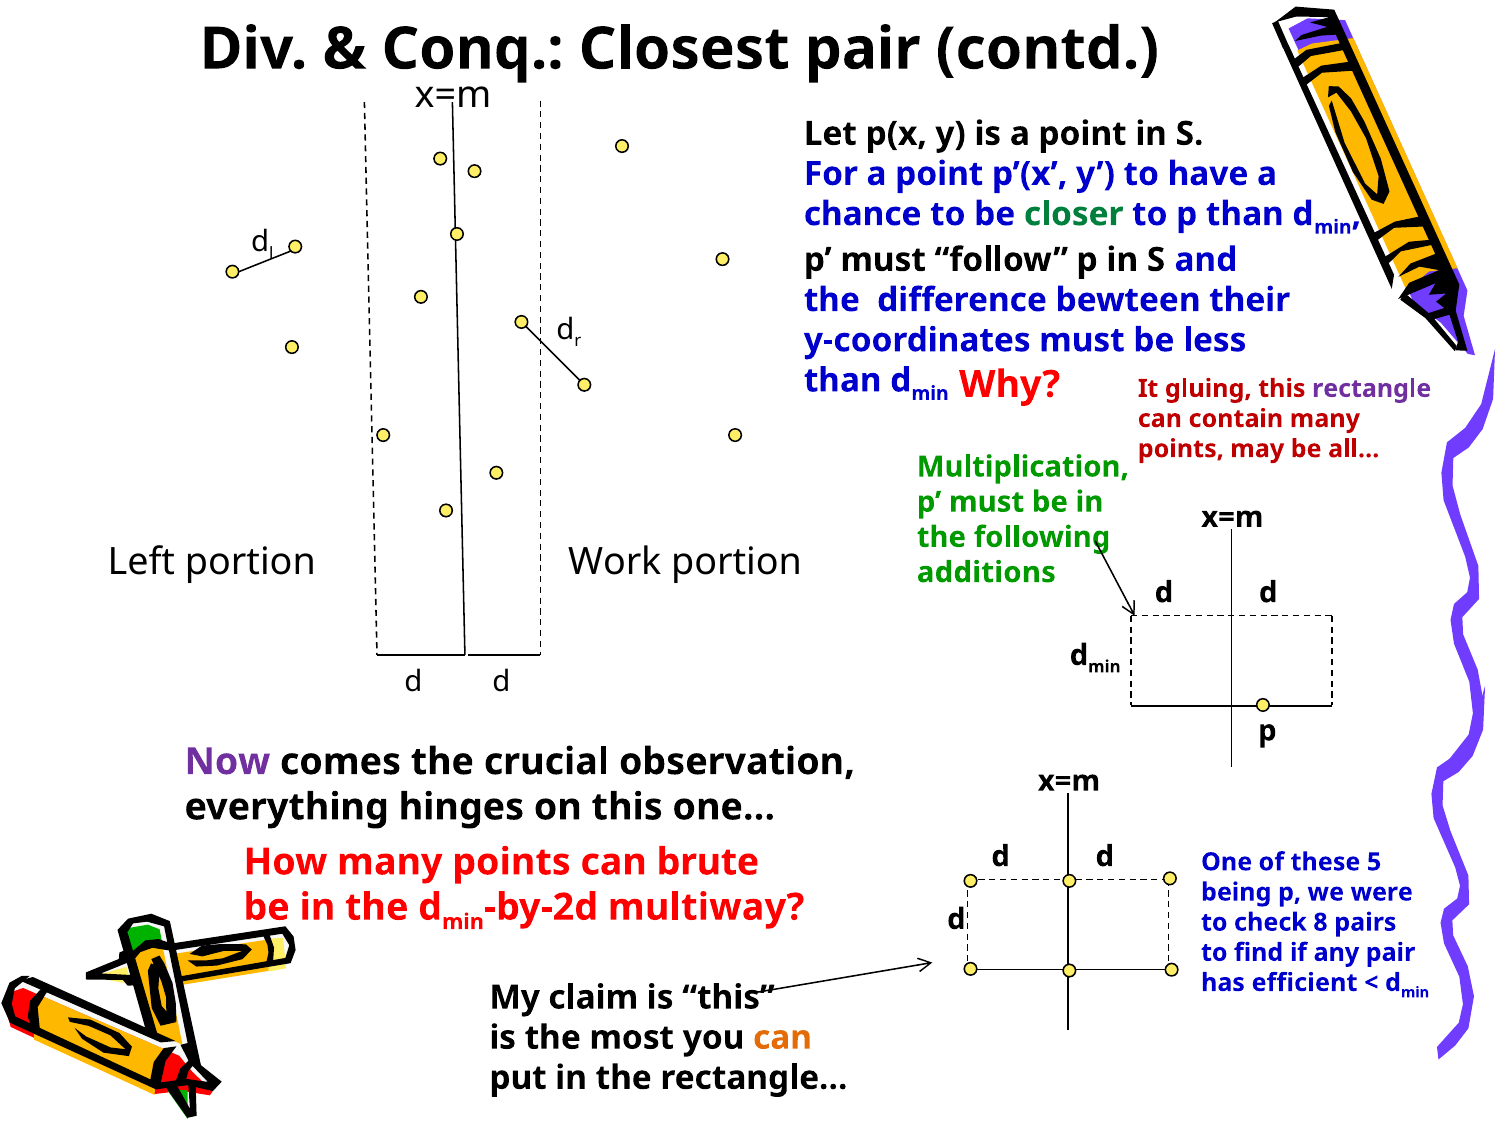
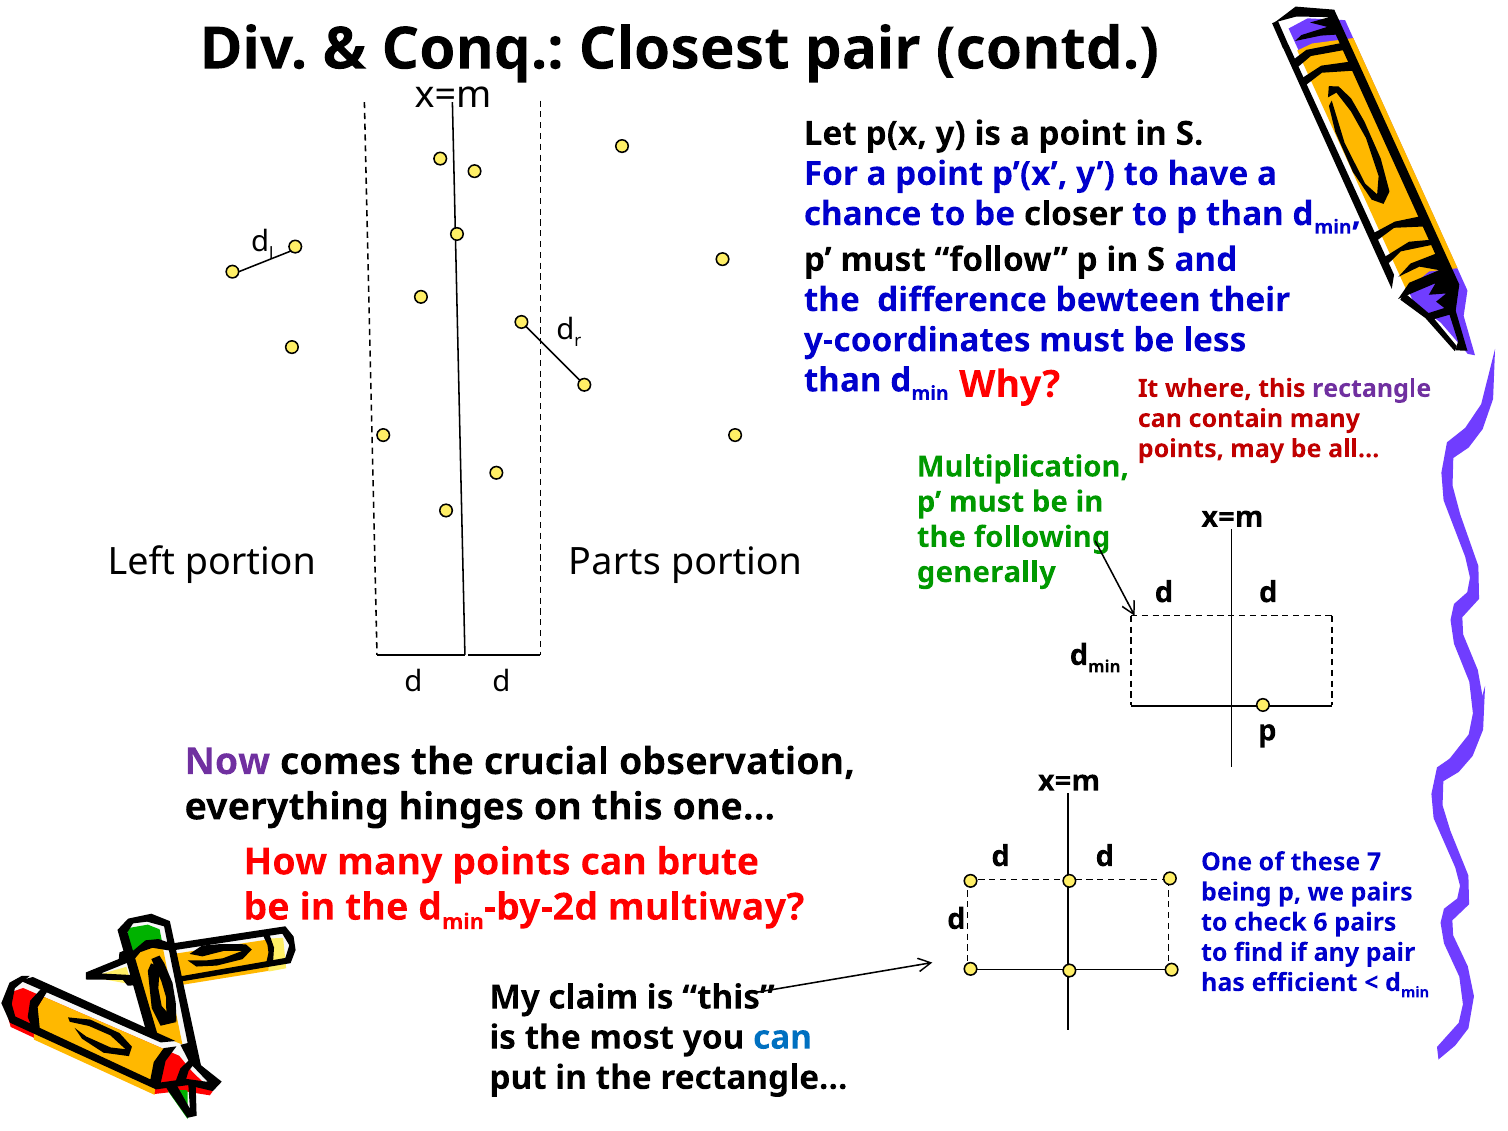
closer colour: green -> black (1074, 214)
gluing: gluing -> where (1208, 389)
Work: Work -> Parts (614, 562)
additions: additions -> generally (986, 572)
5: 5 -> 7 (1374, 862)
we were: were -> pairs (1382, 892)
8: 8 -> 6 (1320, 922)
can colour: orange -> blue (783, 1038)
